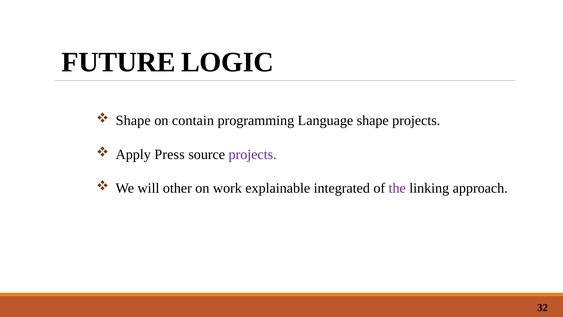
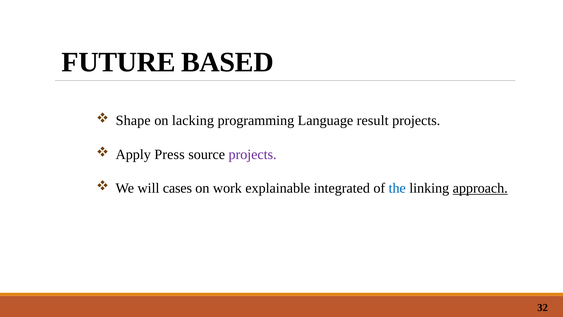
LOGIC: LOGIC -> BASED (227, 62)
contain: contain -> lacking (193, 121)
Language shape: shape -> result (373, 121)
other: other -> cases (177, 188)
the colour: purple -> blue (397, 188)
approach underline: none -> present (480, 188)
